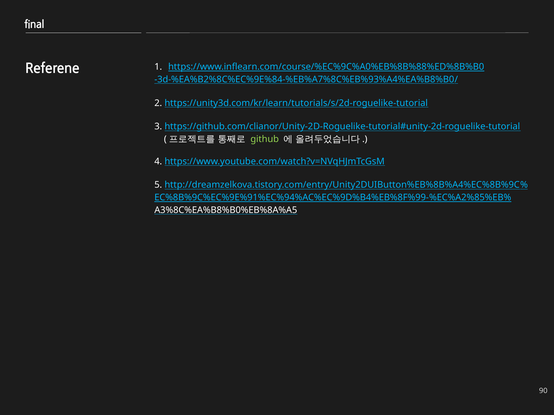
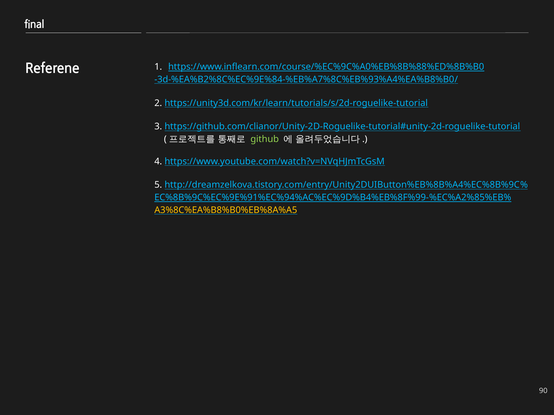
A3%8C%EA%B8%B0%EB%8A%A5 colour: white -> yellow (226, 210)
